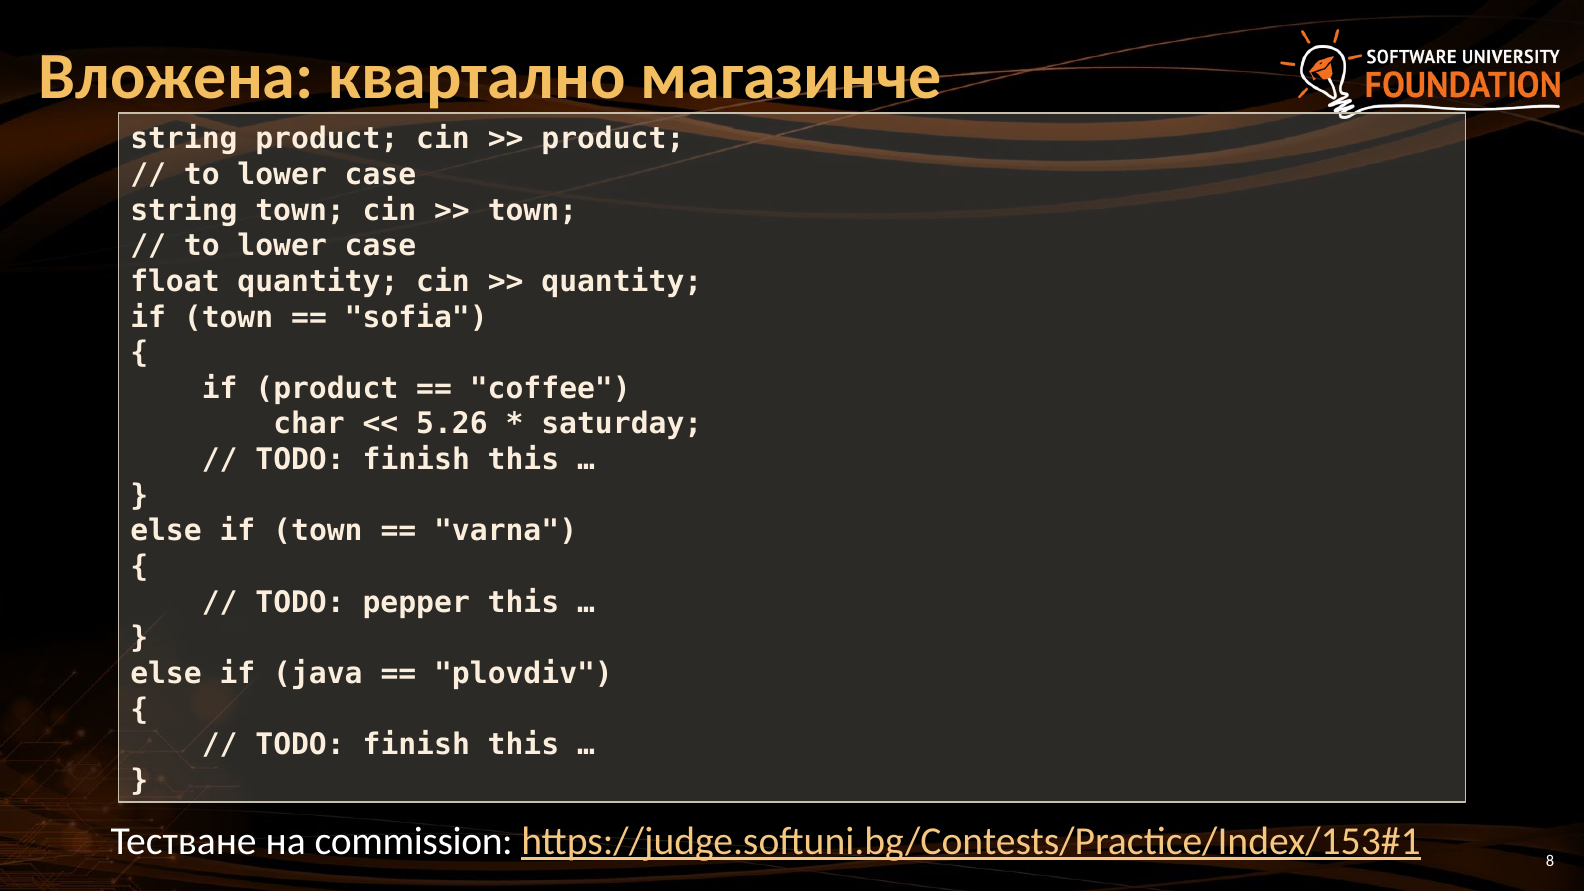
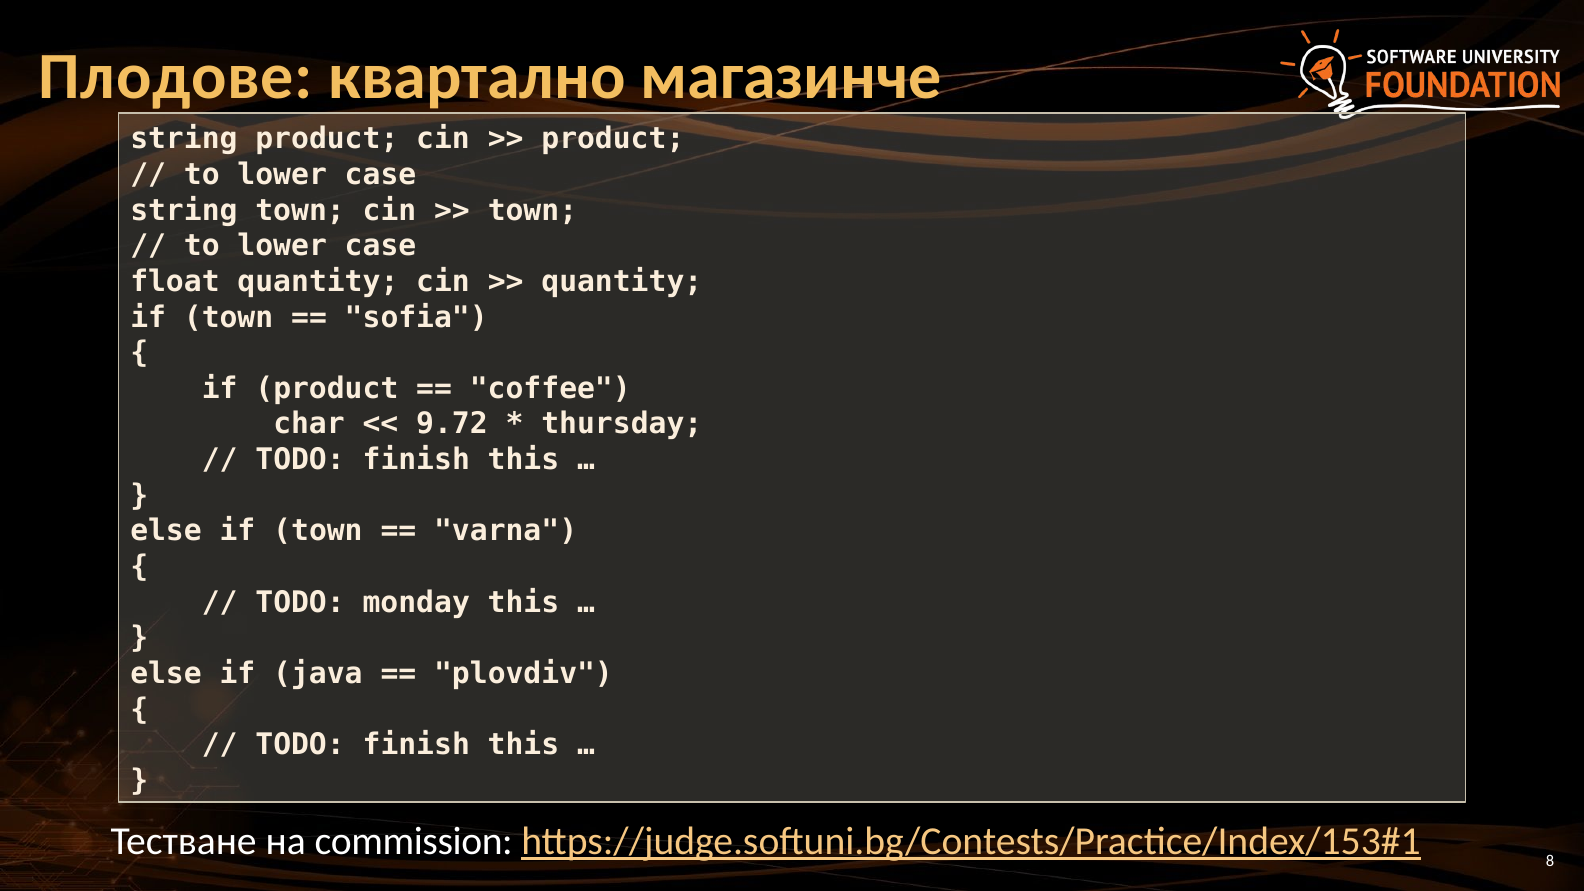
Вложена: Вложена -> Плодове (176, 77)
5.26: 5.26 -> 9.72 (452, 424)
saturday: saturday -> thursday (622, 424)
pepper: pepper -> monday (416, 602)
